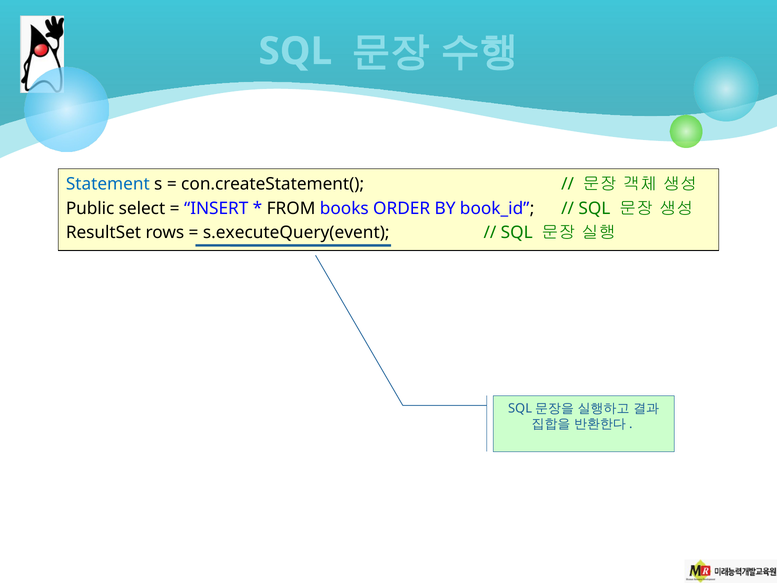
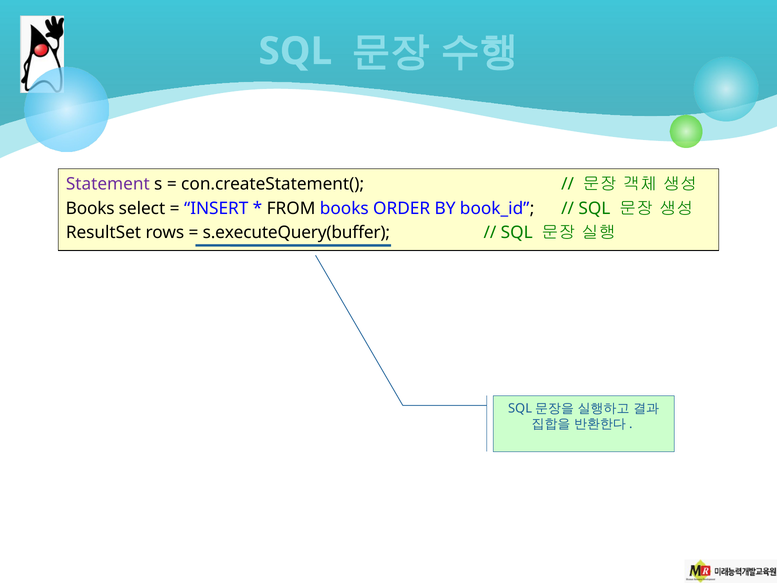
Statement colour: blue -> purple (108, 184)
Public: Public -> Books (90, 208)
s.executeQuery(event: s.executeQuery(event -> s.executeQuery(buffer (296, 232)
